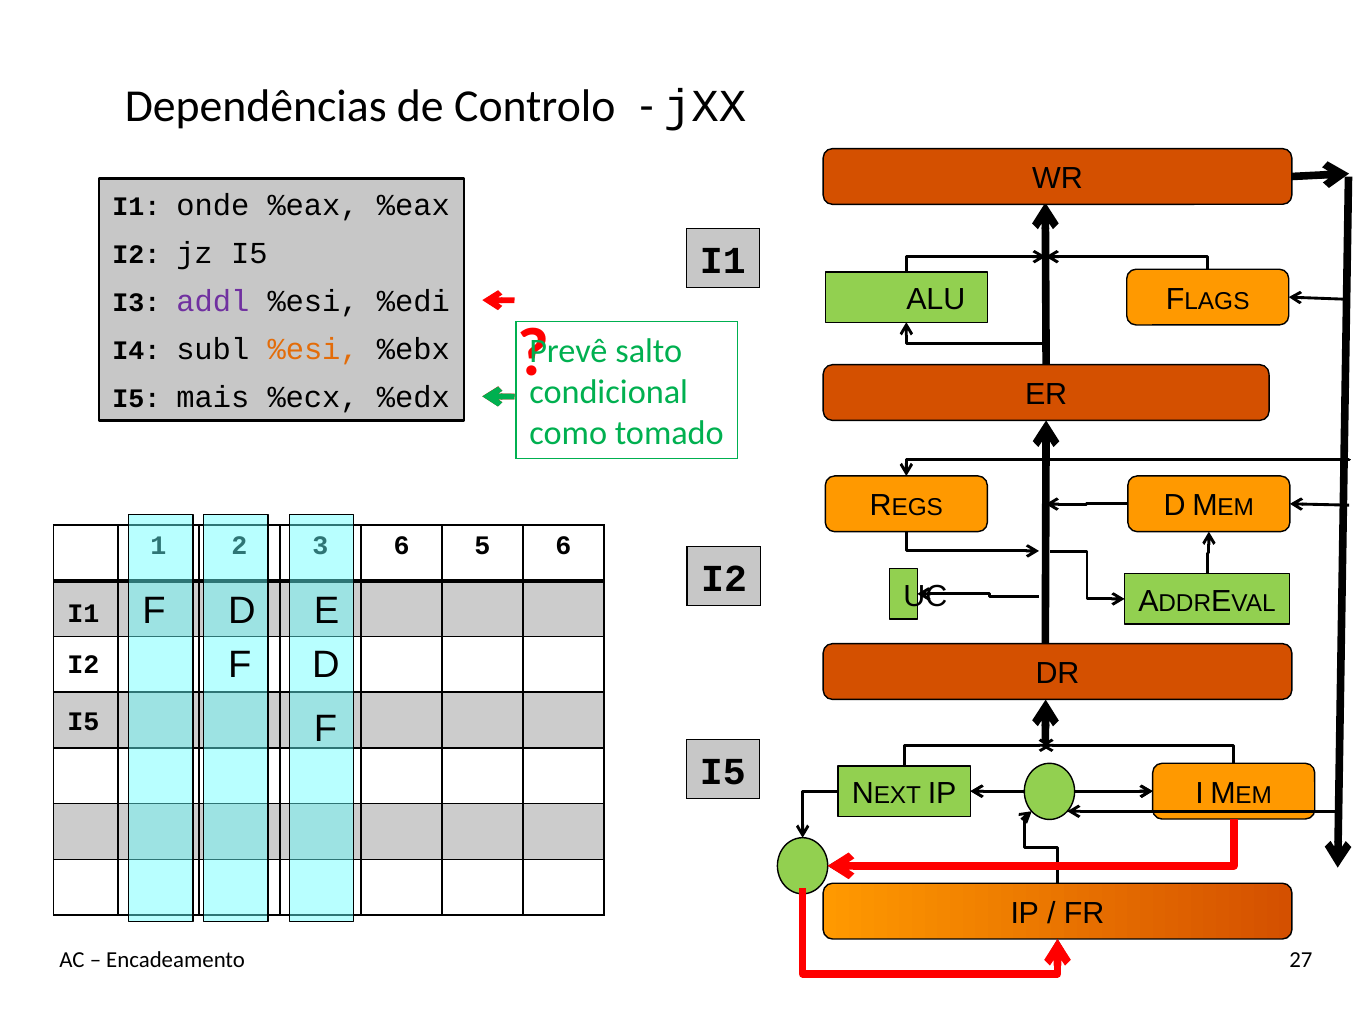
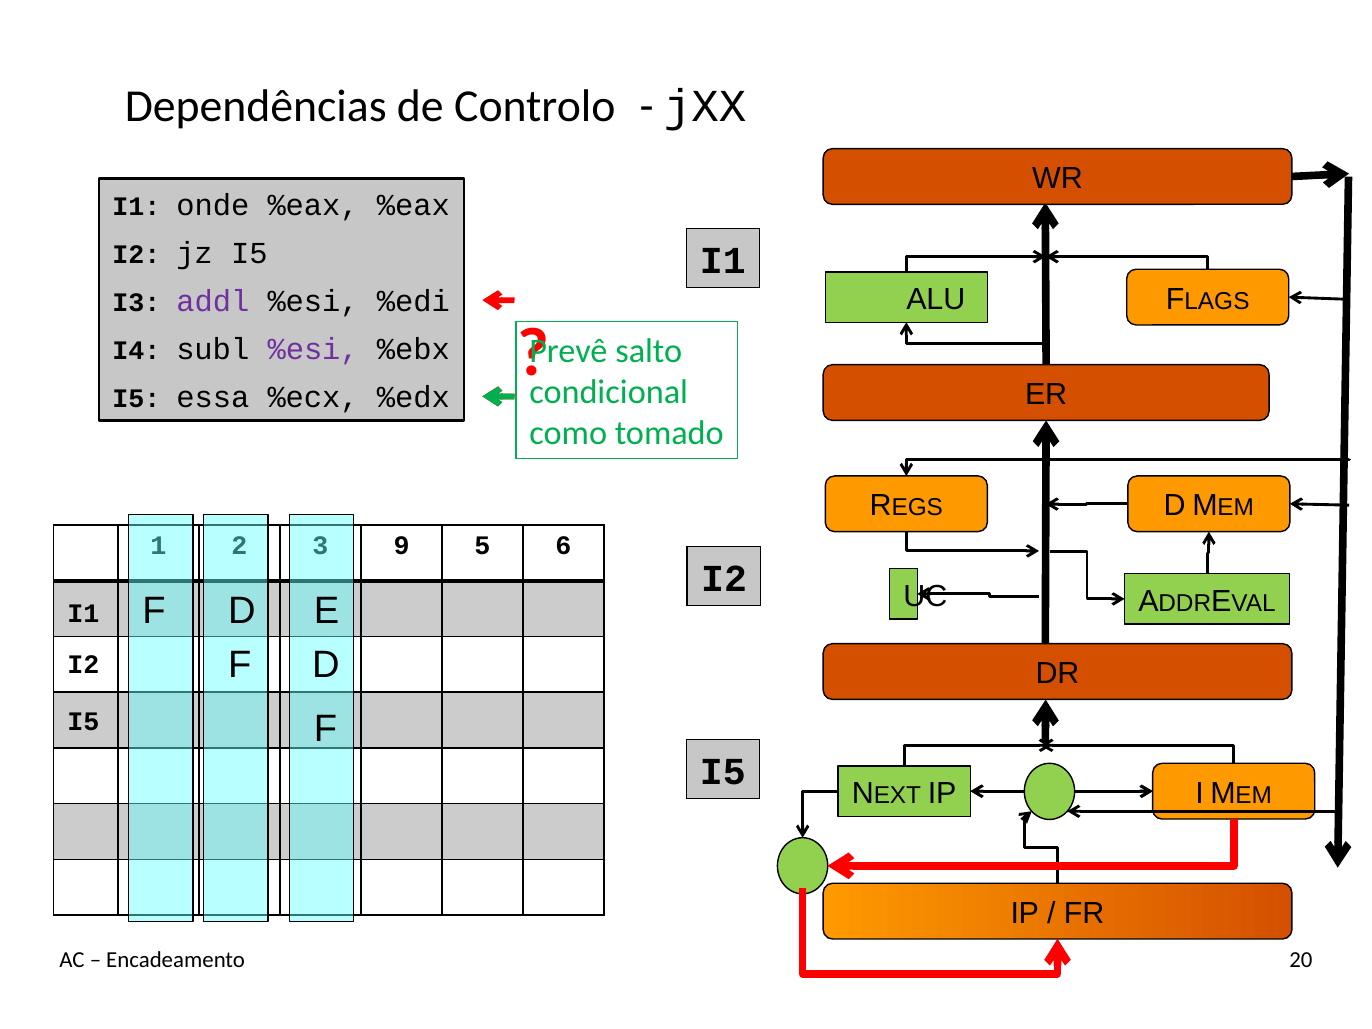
%esi colour: orange -> purple (313, 350)
mais: mais -> essa (213, 398)
6: 6 -> 9 (402, 545)
27: 27 -> 20 (1301, 960)
